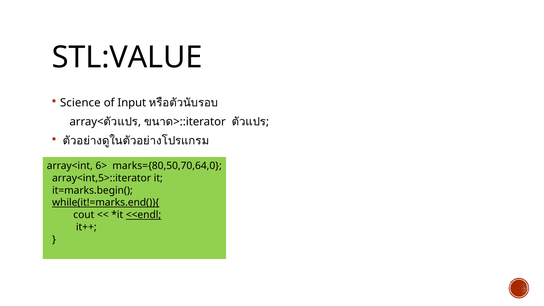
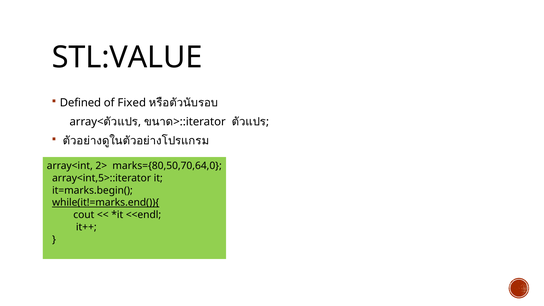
Science: Science -> Defined (80, 103)
Input: Input -> Fixed (132, 103)
6>: 6> -> 2> (101, 166)
<<endl underline: present -> none (144, 215)
